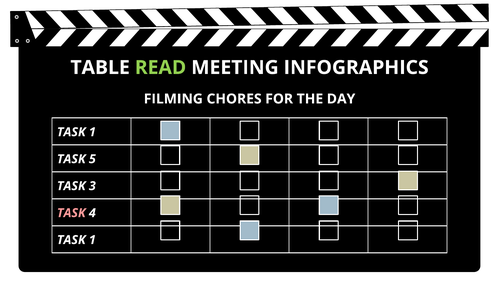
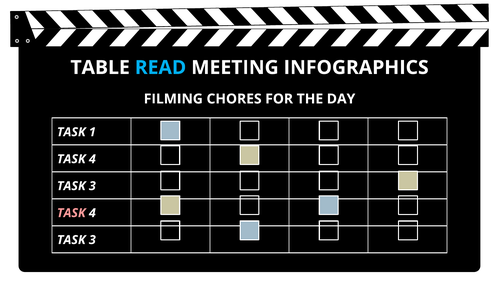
READ colour: light green -> light blue (161, 68)
5: 5 -> 4 (92, 159)
1: 1 -> 3 (92, 240)
